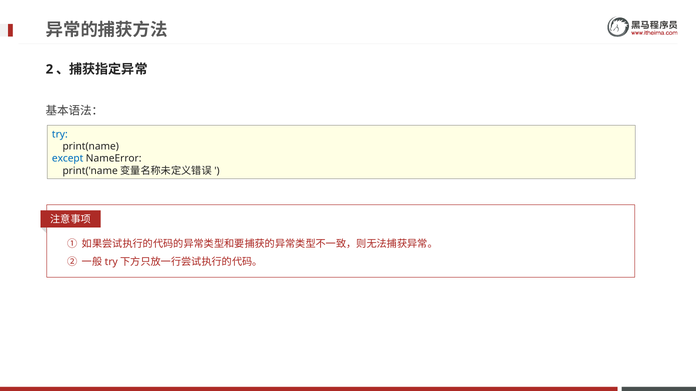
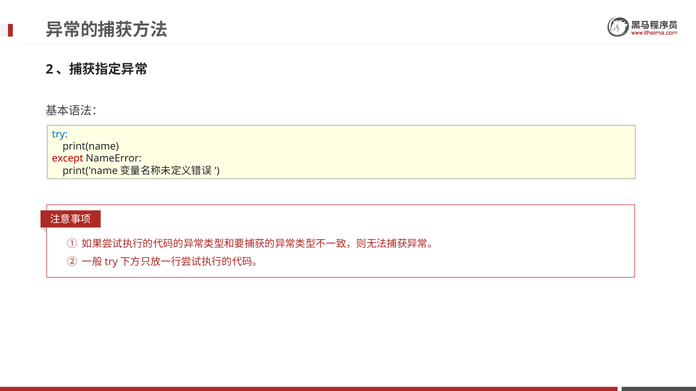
except colour: blue -> red (68, 159)
